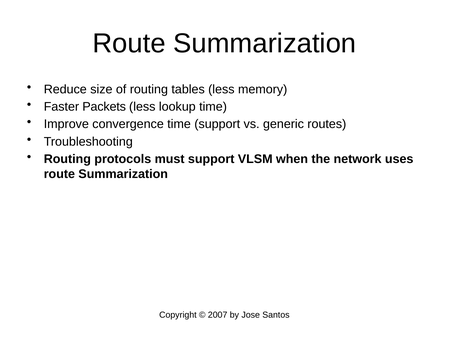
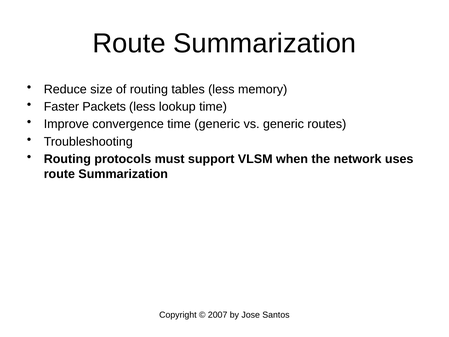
time support: support -> generic (217, 124)
